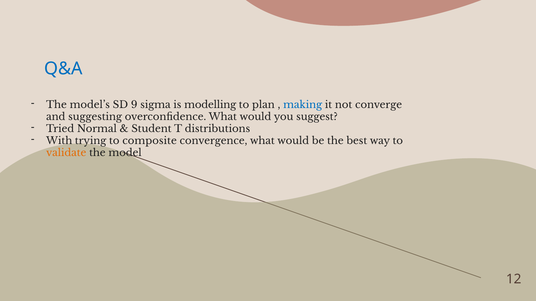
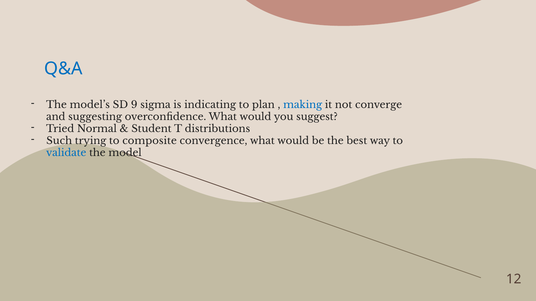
modelling: modelling -> indicating (210, 105)
With: With -> Such (59, 141)
validate colour: orange -> blue (66, 153)
